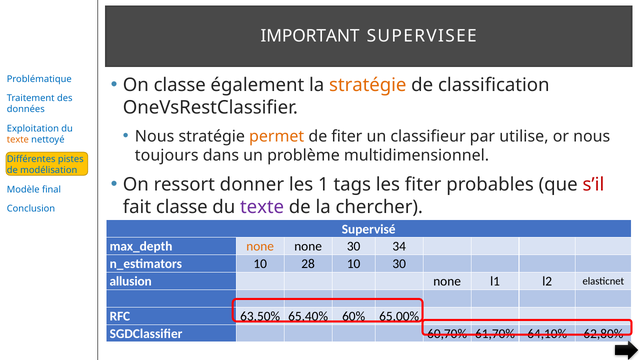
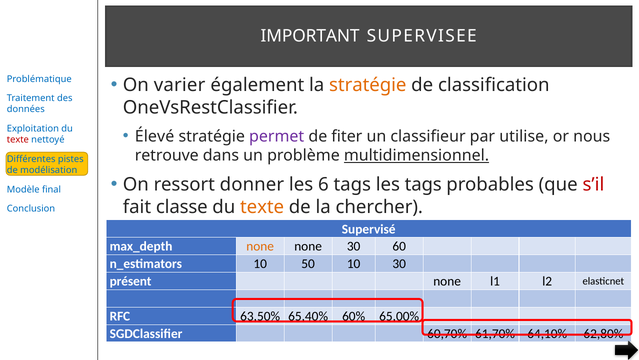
On classe: classe -> varier (180, 85)
Nous: Nous -> Élevé (155, 136)
permet colour: orange -> purple (277, 136)
texte colour: orange -> red (18, 140)
toujours: toujours -> retrouve (167, 155)
multidimensionnel underline: none -> present (416, 155)
1: 1 -> 6 (323, 184)
les fiter: fiter -> tags (423, 184)
texte colour: purple -> orange (262, 207)
34: 34 -> 60 (399, 246)
28: 28 -> 50 (308, 264)
allusion: allusion -> présent (131, 281)
